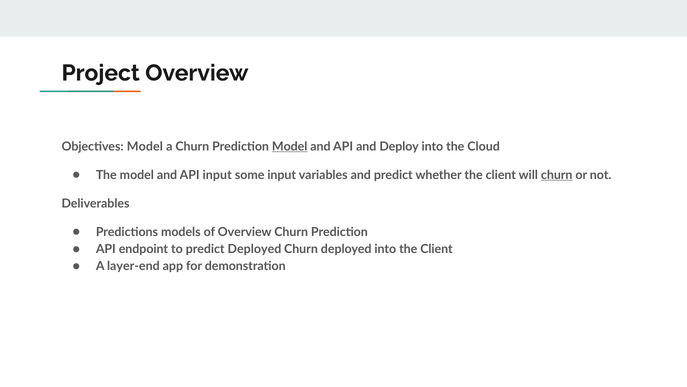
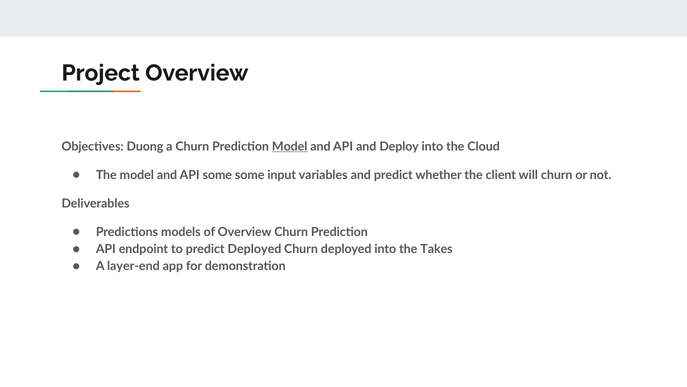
Objectives Model: Model -> Duong (145, 146)
API input: input -> some (217, 175)
churn underline: present -> none (557, 175)
into the Client: Client -> Takes (437, 249)
